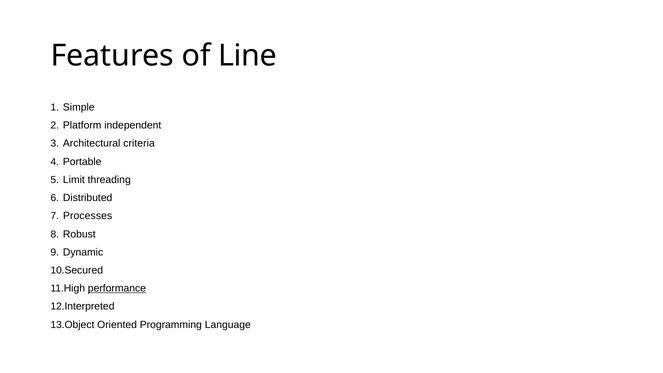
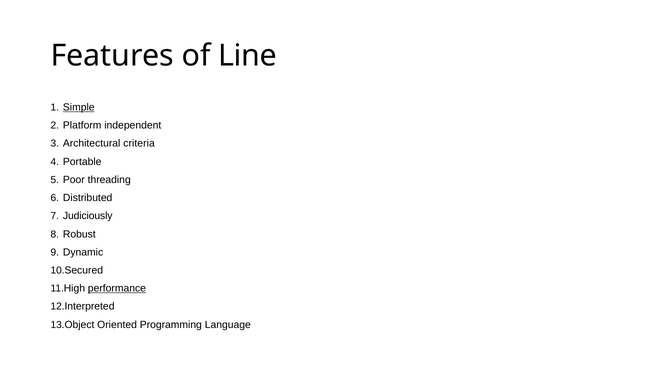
Simple underline: none -> present (79, 107)
Limit: Limit -> Poor (74, 180)
Processes: Processes -> Judiciously (88, 216)
